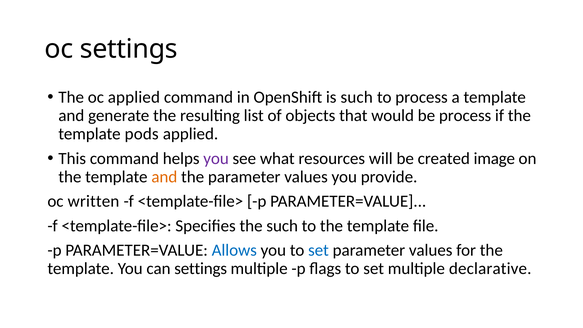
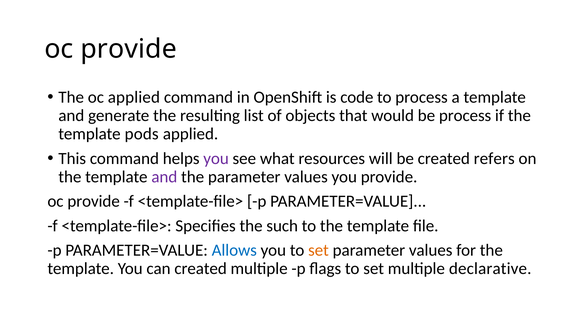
settings: settings -> provide (129, 49)
is such: such -> code (357, 97)
image: image -> refers (494, 158)
and colour: orange -> purple (164, 177)
written: written -> provide (94, 201)
set colour: blue -> orange (318, 250)
can settings: settings -> created (201, 268)
